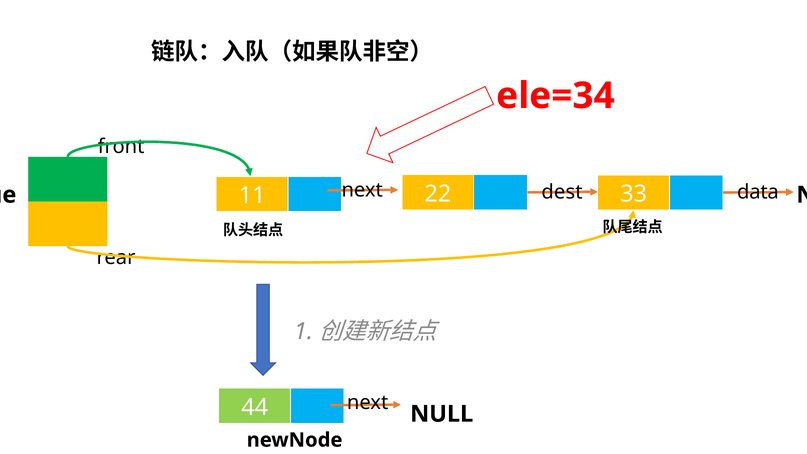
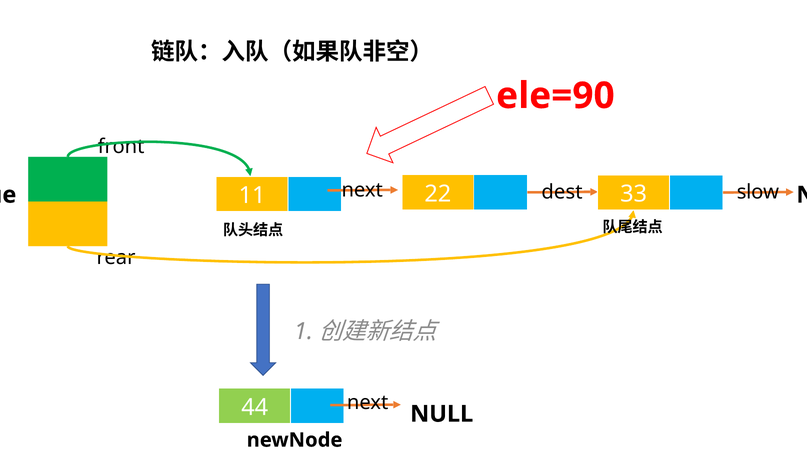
ele=34: ele=34 -> ele=90 (555, 96)
data: data -> slow (758, 192)
